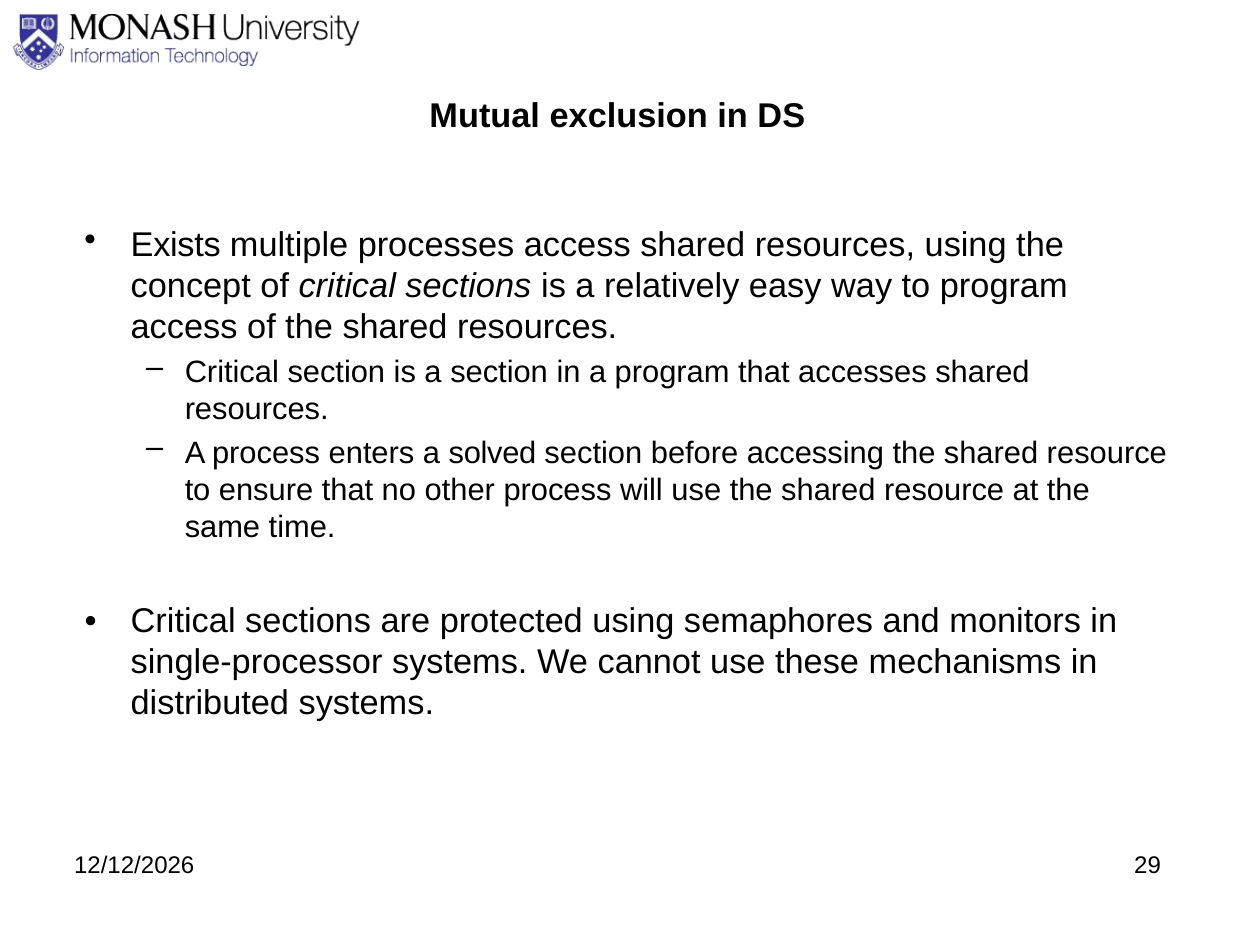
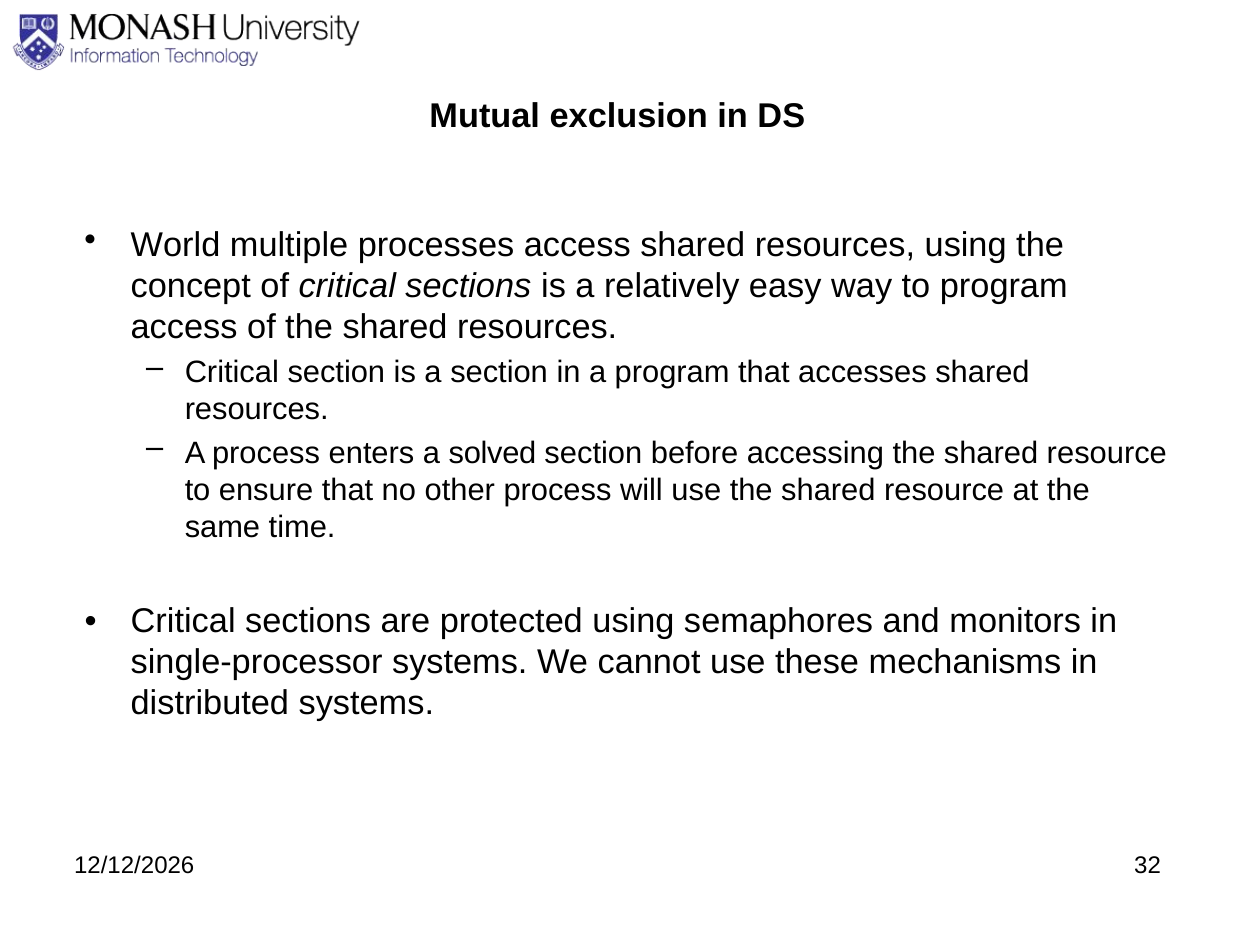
Exists: Exists -> World (176, 245)
29: 29 -> 32 (1148, 866)
